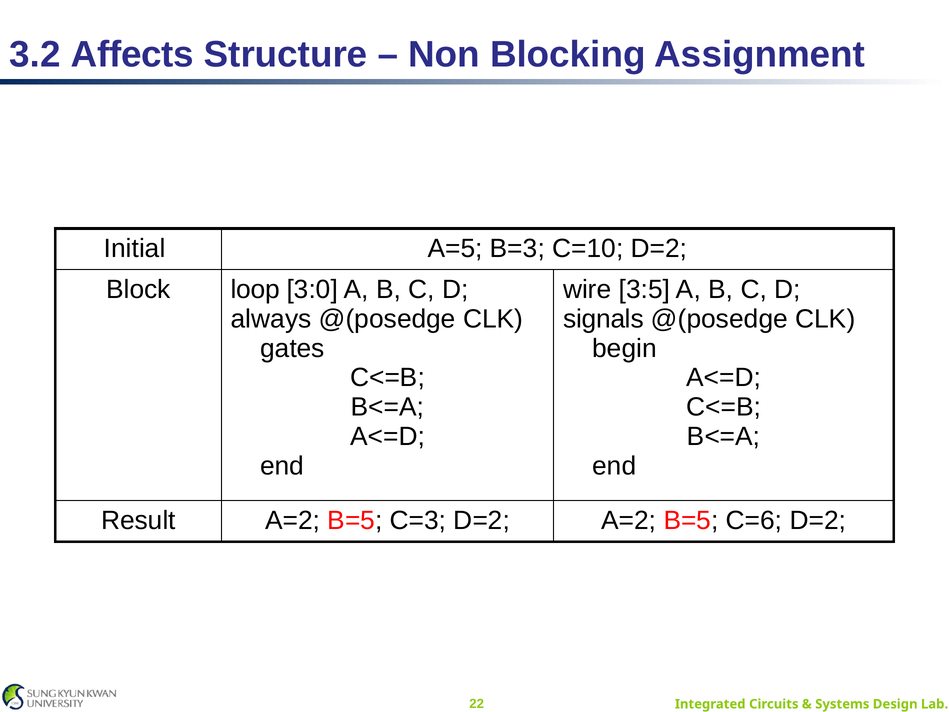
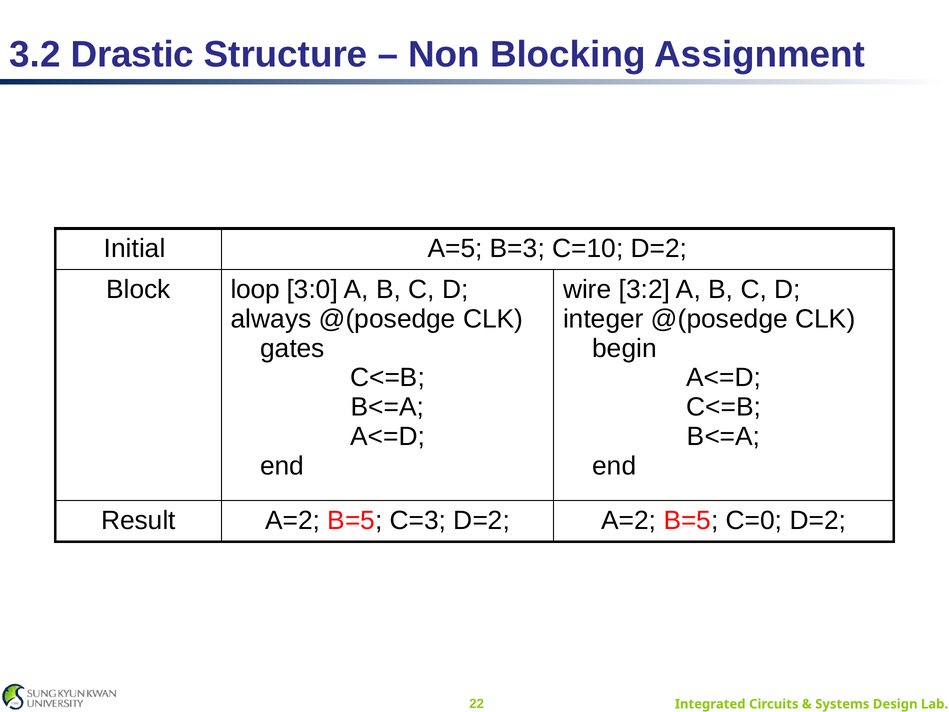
Affects: Affects -> Drastic (132, 55)
3:5: 3:5 -> 3:2 (644, 289)
signals: signals -> integer (603, 319)
C=6: C=6 -> C=0 (754, 520)
